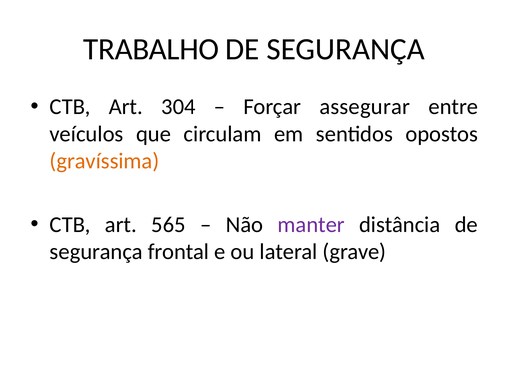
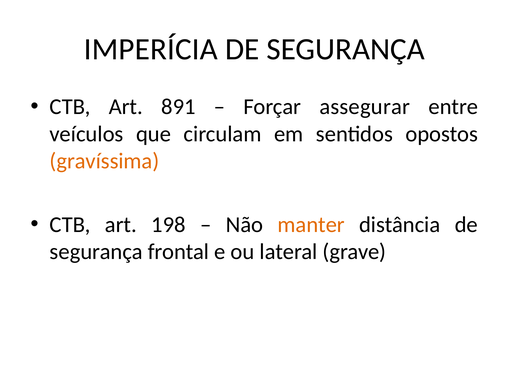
TRABALHO: TRABALHO -> IMPERÍCIA (151, 49)
304: 304 -> 891 (178, 107)
565: 565 -> 198 (168, 224)
manter colour: purple -> orange (311, 224)
